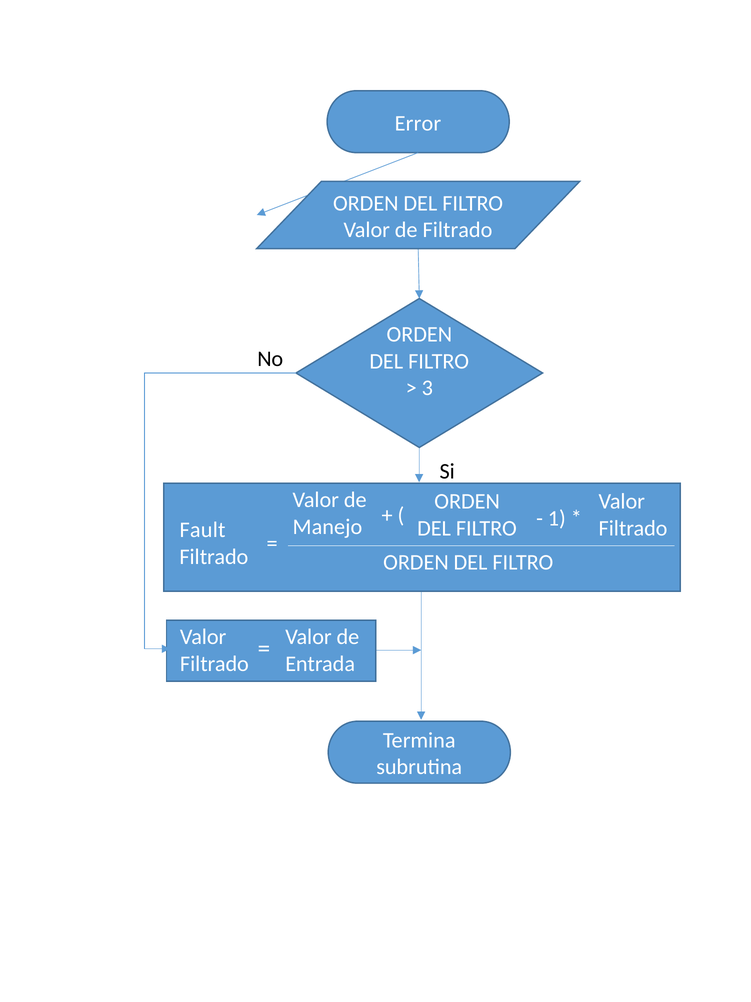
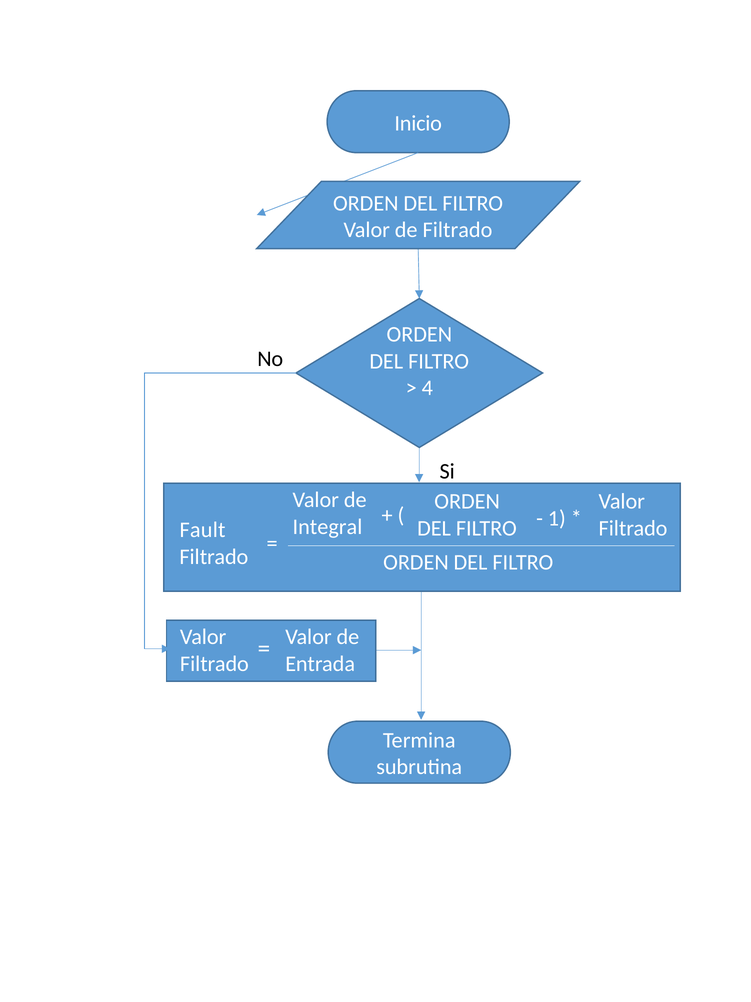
Error: Error -> Inicio (418, 123)
3: 3 -> 4 (427, 388)
Manejo: Manejo -> Integral (327, 526)
